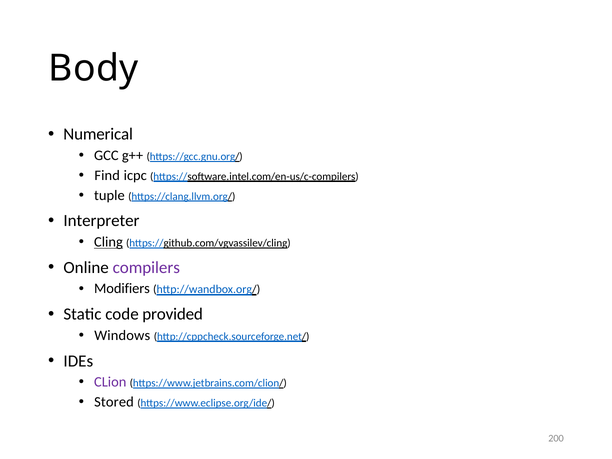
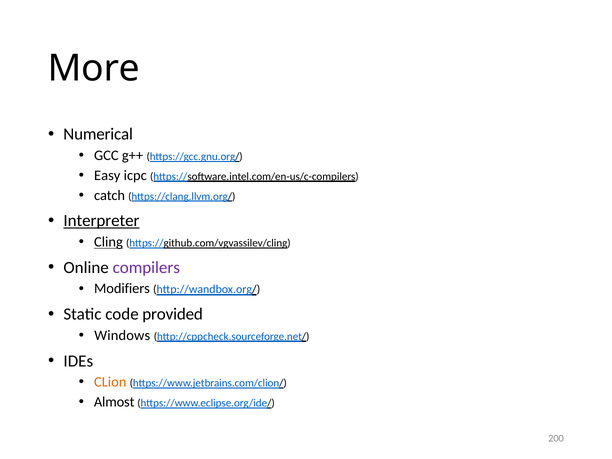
Body: Body -> More (94, 69)
Find: Find -> Easy (107, 175)
tuple: tuple -> catch (110, 195)
Interpreter underline: none -> present (101, 221)
CLion colour: purple -> orange (110, 382)
Stored: Stored -> Almost (114, 402)
